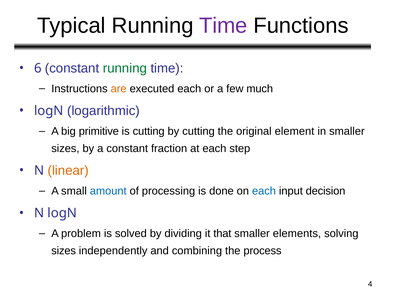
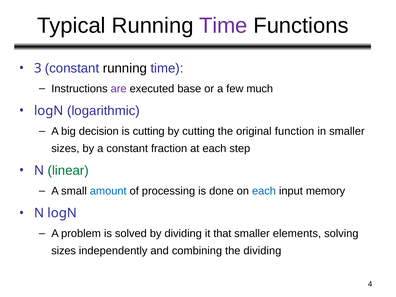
6: 6 -> 3 (38, 68)
running colour: green -> black (125, 68)
are colour: orange -> purple (119, 89)
executed each: each -> base (189, 89)
primitive: primitive -> decision (99, 131)
element: element -> function (295, 131)
linear colour: orange -> green (68, 170)
decision: decision -> memory (326, 191)
the process: process -> dividing (262, 251)
